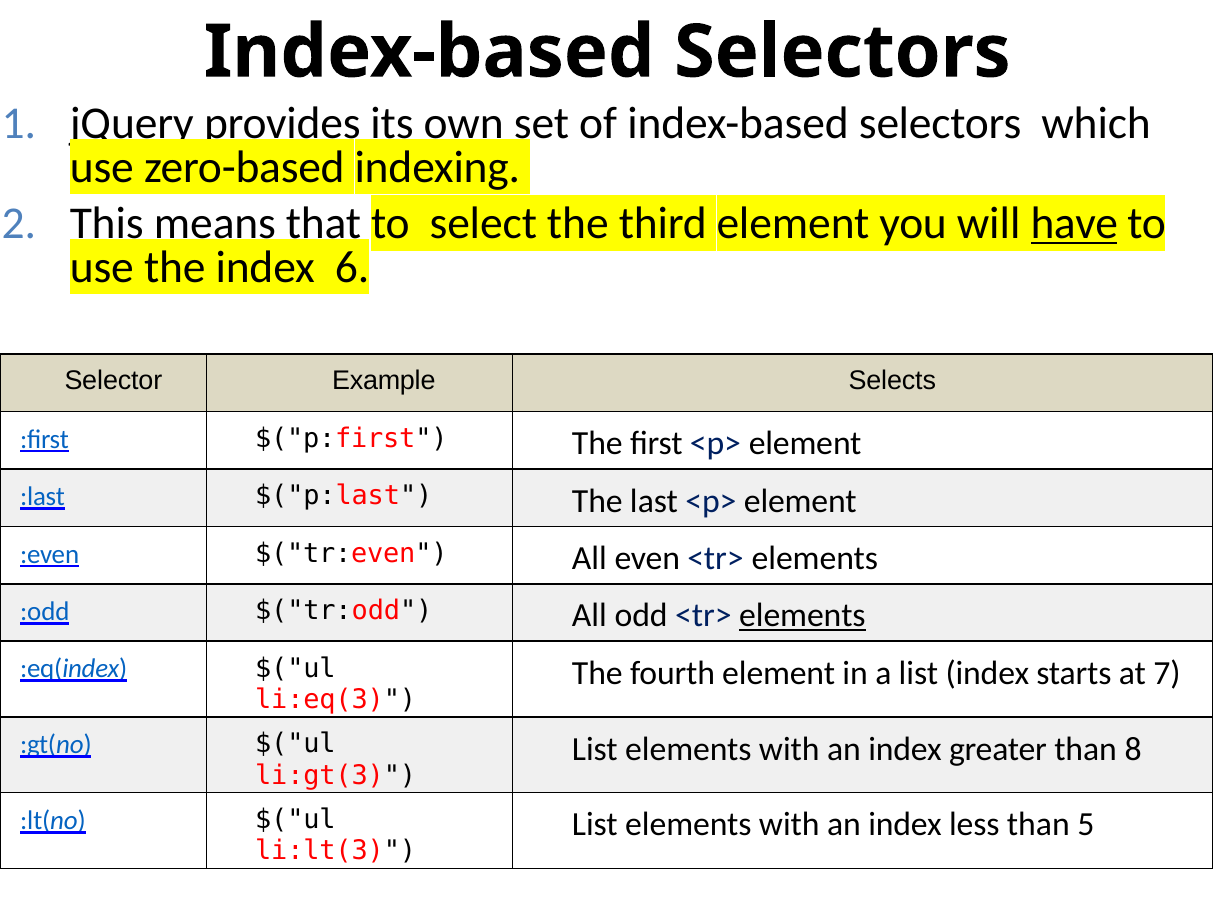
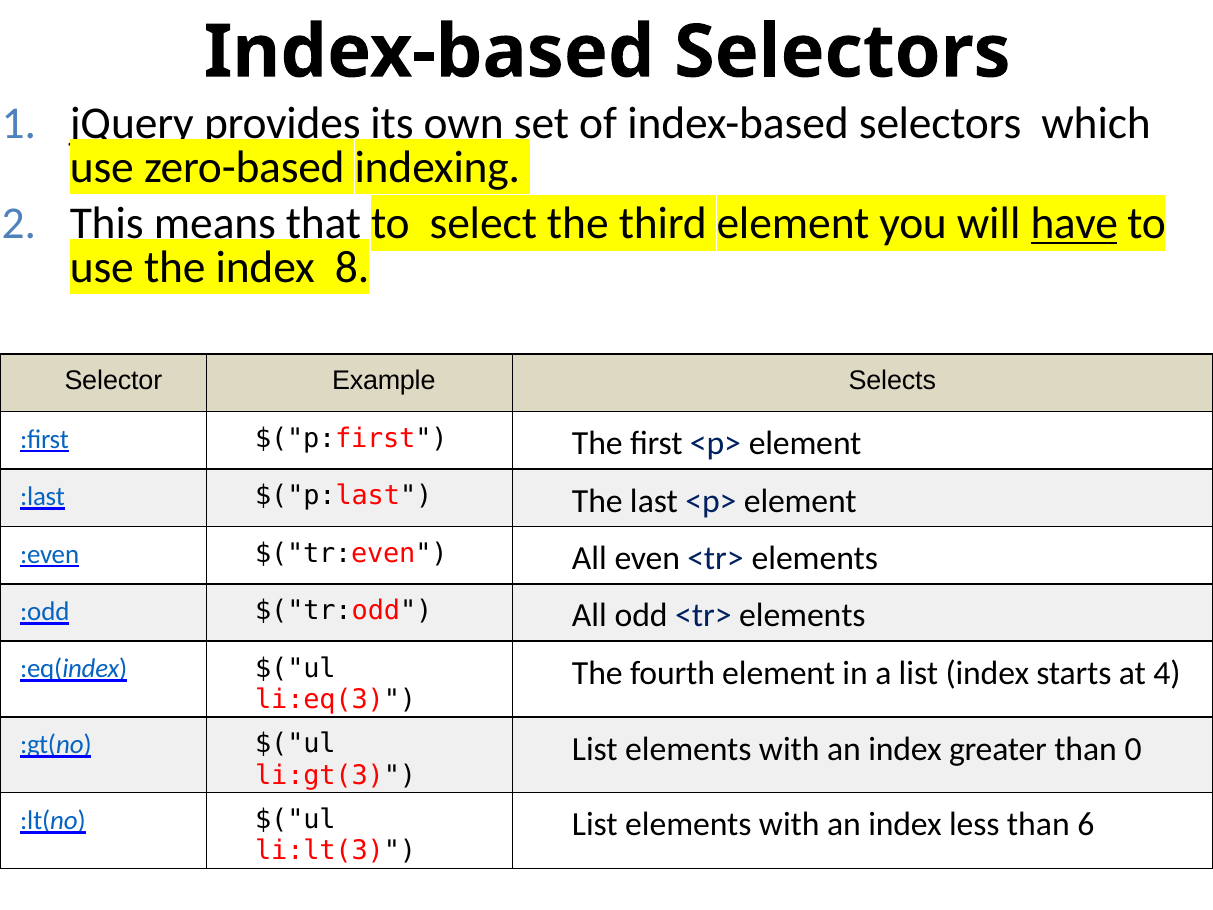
6: 6 -> 8 (352, 267)
elements underline: present -> none (802, 616)
7: 7 -> 4 (1167, 673)
8: 8 -> 0 (1133, 749)
5: 5 -> 6 (1086, 825)
